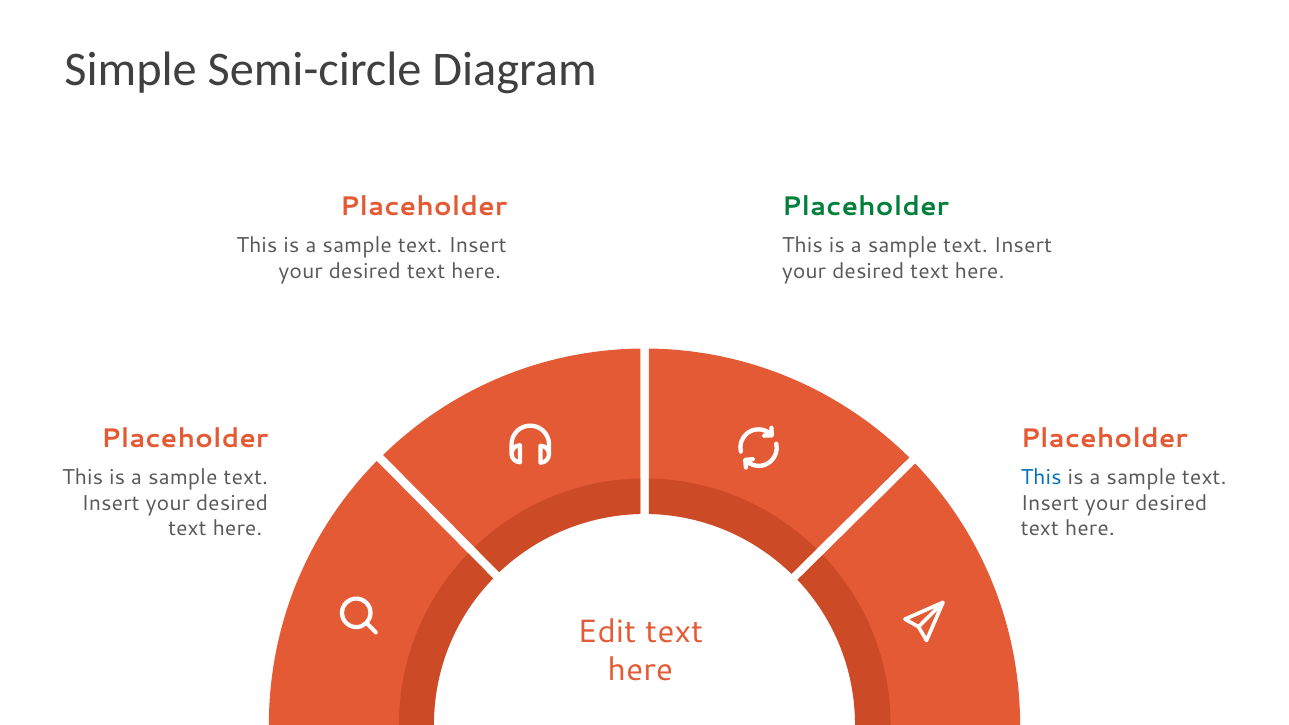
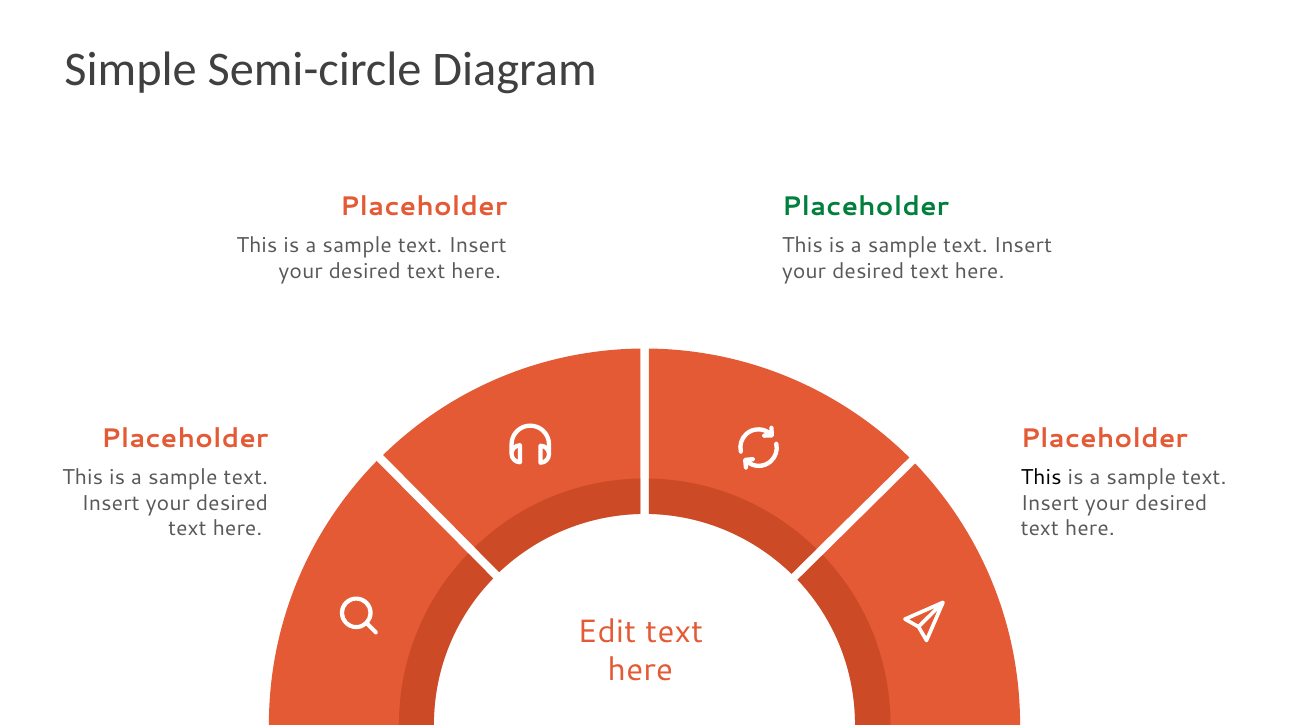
This colour: blue -> black (1041, 477)
